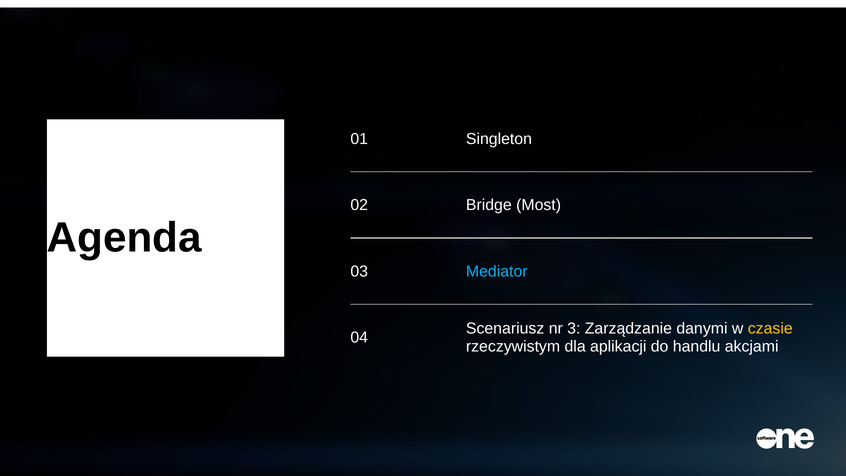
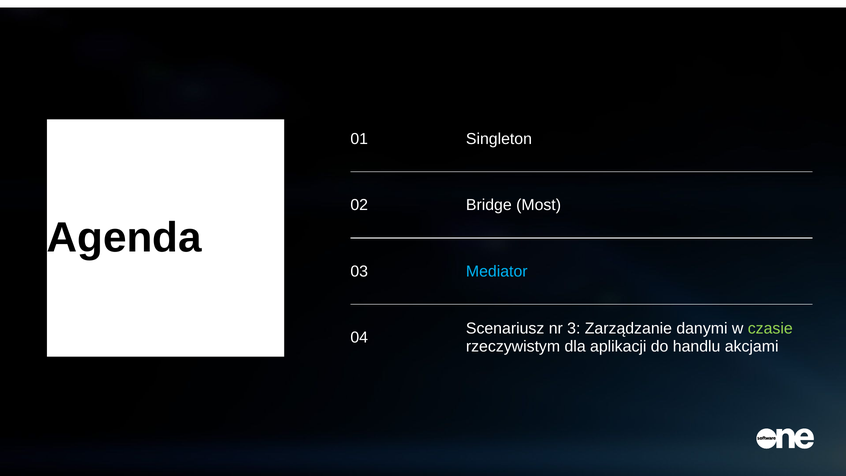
czasie colour: yellow -> light green (770, 329)
